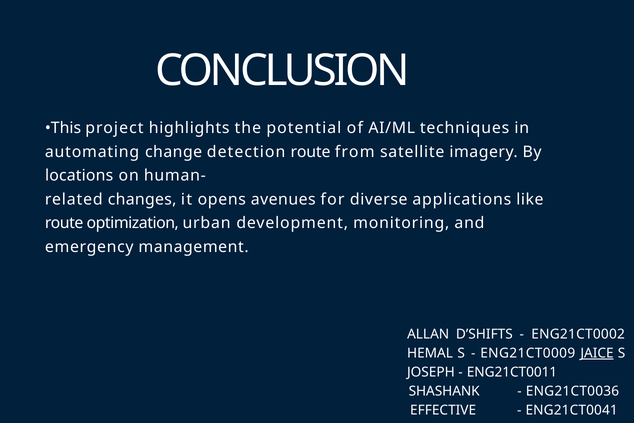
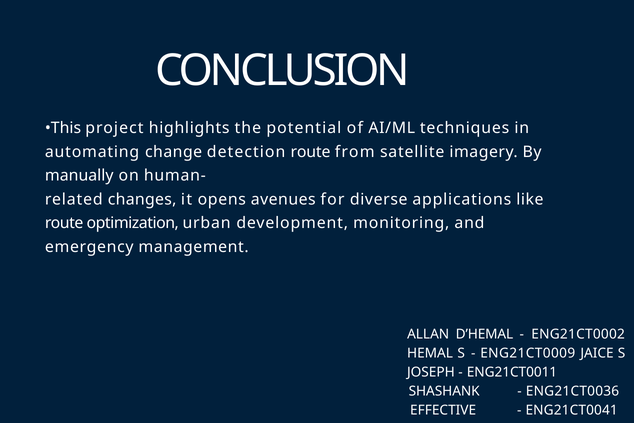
locations: locations -> manually (79, 175)
D’SHIFTS: D’SHIFTS -> D’HEMAL (484, 334)
JAICE underline: present -> none (597, 353)
